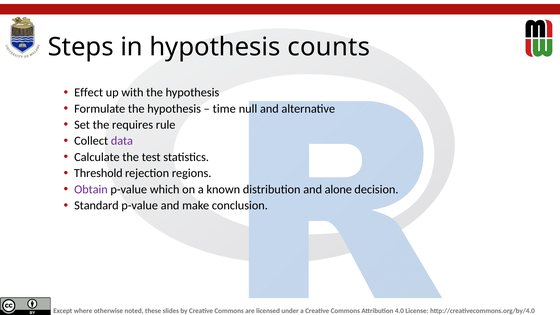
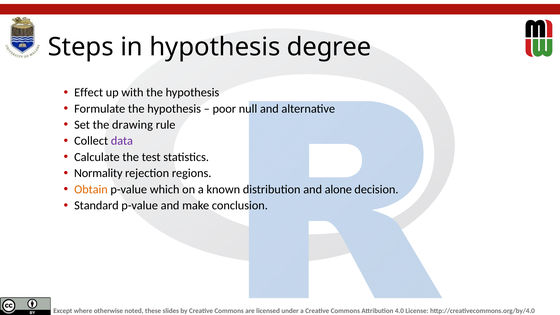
counts: counts -> degree (329, 47)
time: time -> poor (224, 109)
requires: requires -> drawing (132, 125)
Threshold: Threshold -> Normality (98, 173)
Obtain colour: purple -> orange (91, 189)
